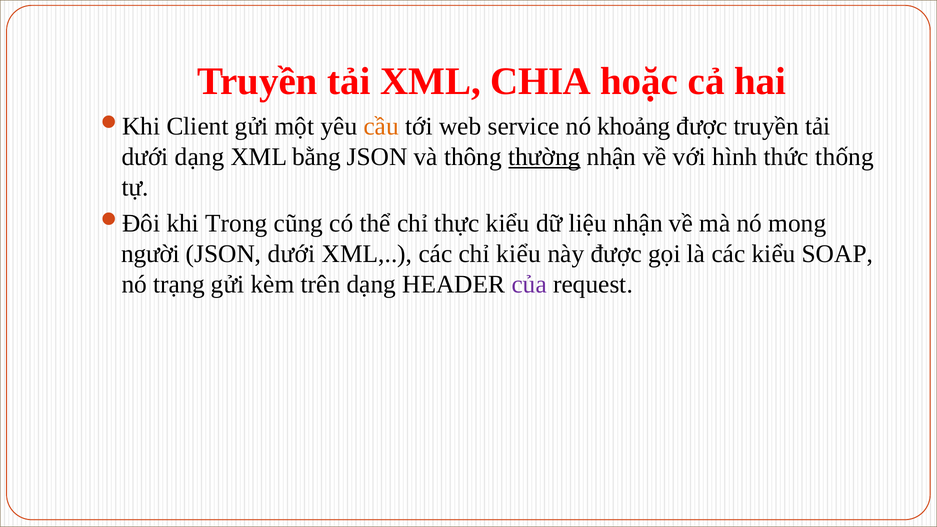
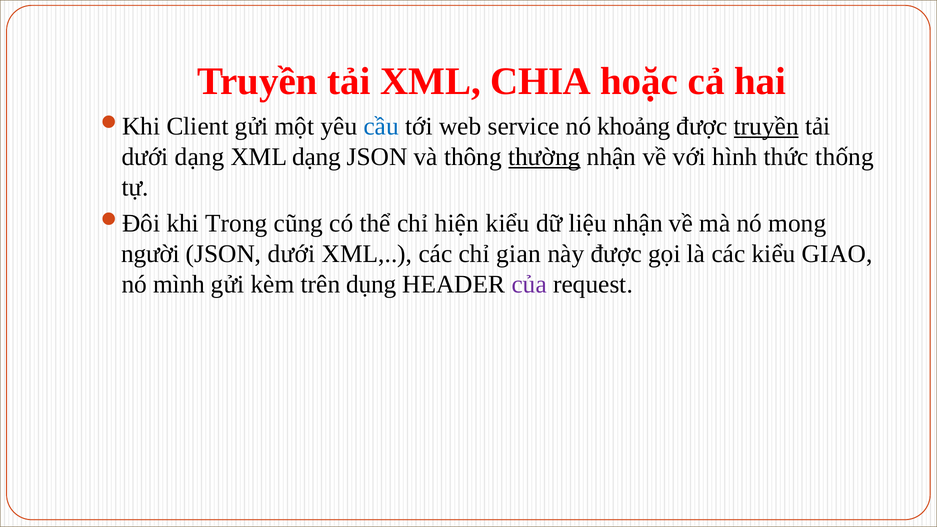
cầu colour: orange -> blue (381, 126)
truyền underline: none -> present (766, 126)
XML bằng: bằng -> dạng (316, 157)
thực: thực -> hiện (457, 223)
chỉ kiểu: kiểu -> gian (519, 254)
SOAP: SOAP -> GIAO (837, 254)
trạng: trạng -> mình (179, 284)
trên dạng: dạng -> dụng (371, 284)
